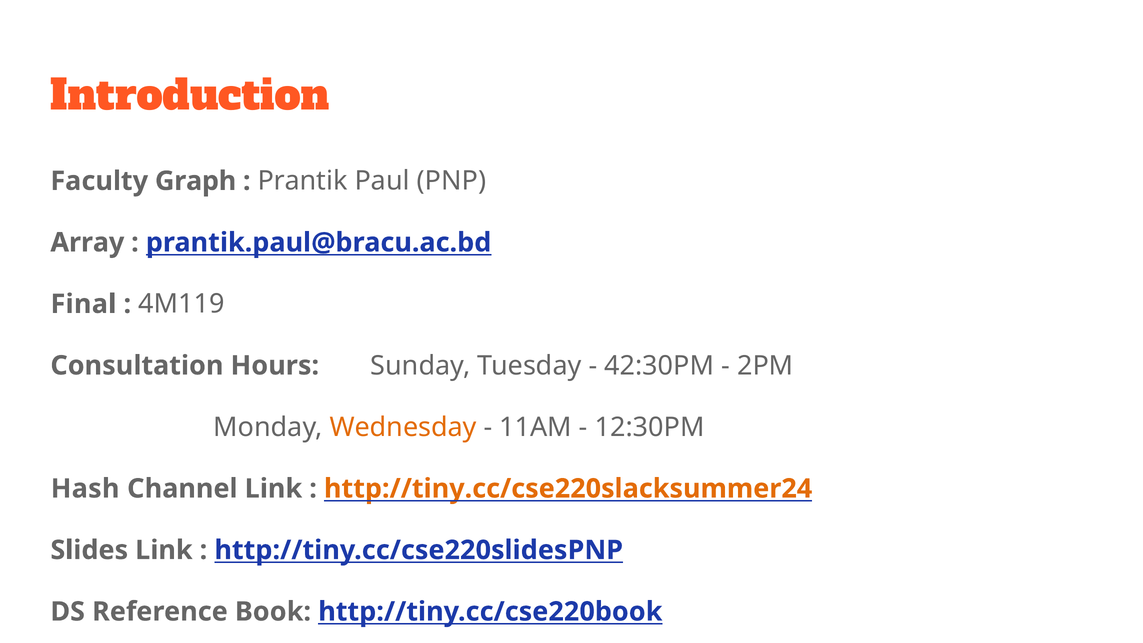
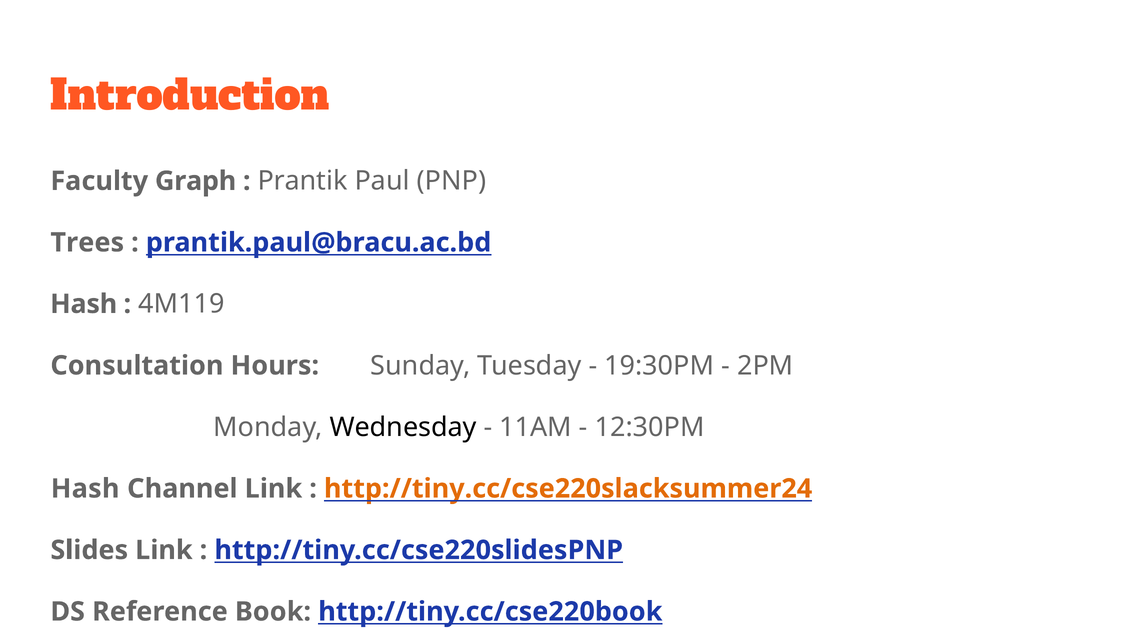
Array: Array -> Trees (87, 243)
Final: Final -> Hash (84, 304)
42:30PM: 42:30PM -> 19:30PM (659, 366)
Wednesday colour: orange -> black (403, 427)
